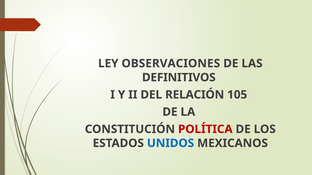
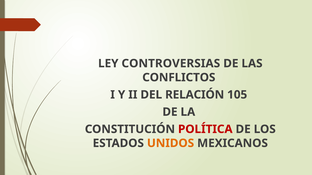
OBSERVACIONES: OBSERVACIONES -> CONTROVERSIAS (171, 64)
DEFINITIVOS: DEFINITIVOS -> CONFLICTOS (179, 78)
UNIDOS colour: blue -> orange (171, 144)
